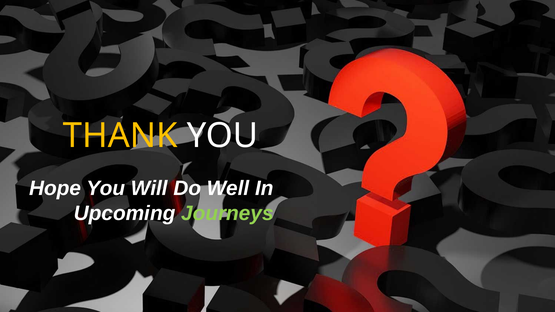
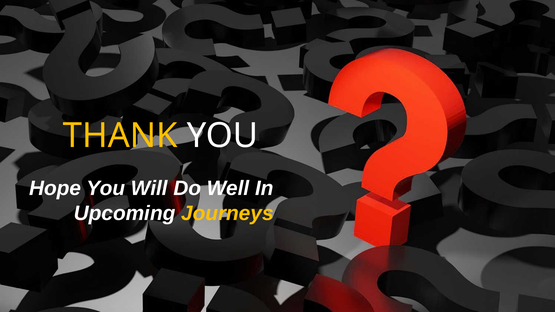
Journeys colour: light green -> yellow (227, 213)
